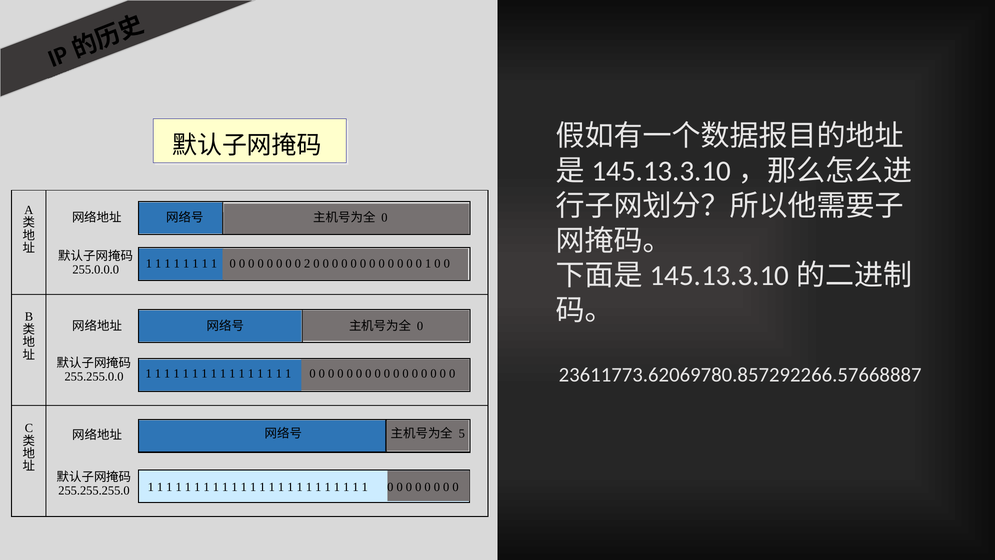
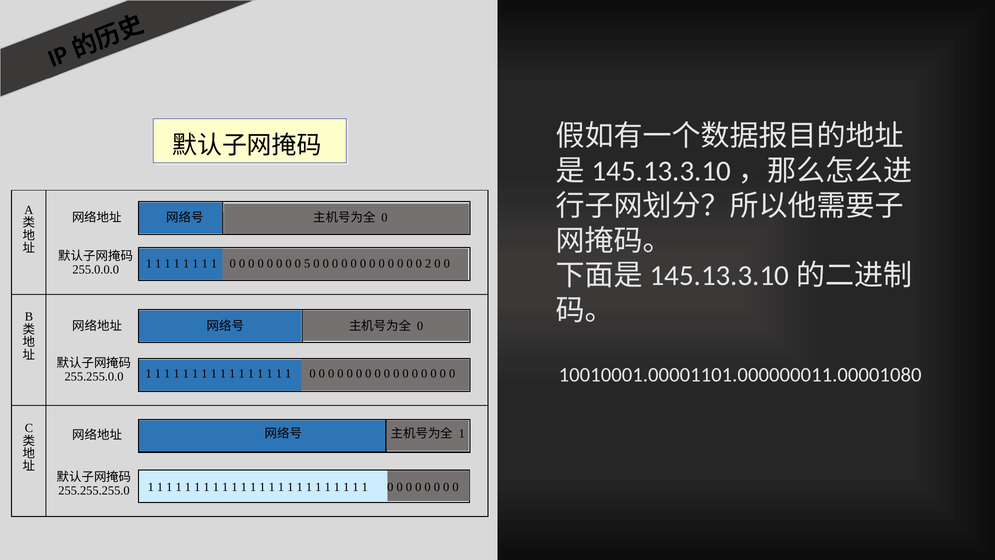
2: 2 -> 5 (307, 263)
1: 1 -> 2 (428, 263)
23611773.62069780.857292266.57668887: 23611773.62069780.857292266.57668887 -> 10010001.00001101.000000011.00001080 (740, 375)
5: 5 -> 1 (462, 434)
